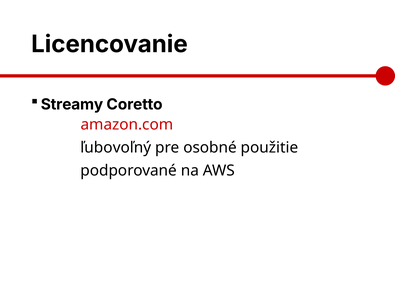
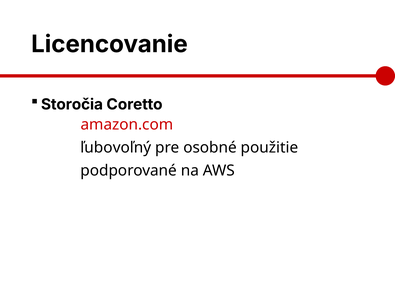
Streamy: Streamy -> Storočia (72, 104)
